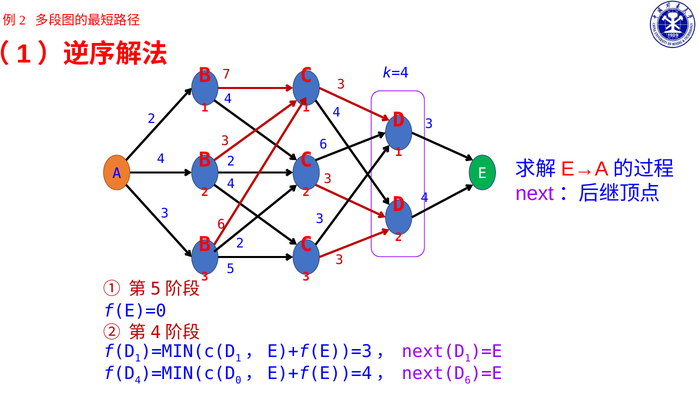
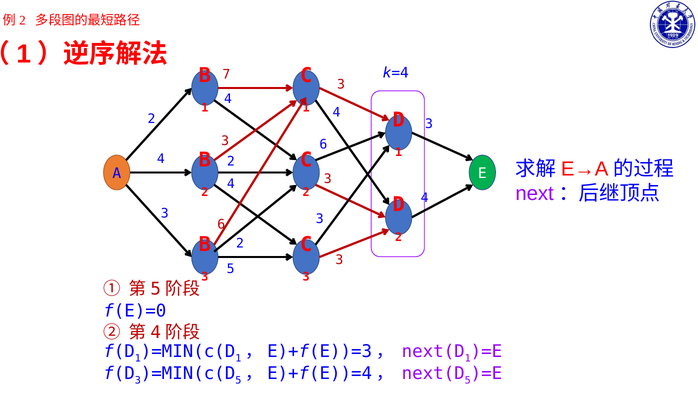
4: 4 -> 3 (138, 380)
0: 0 -> 5 (238, 380)
6: 6 -> 5 (468, 380)
